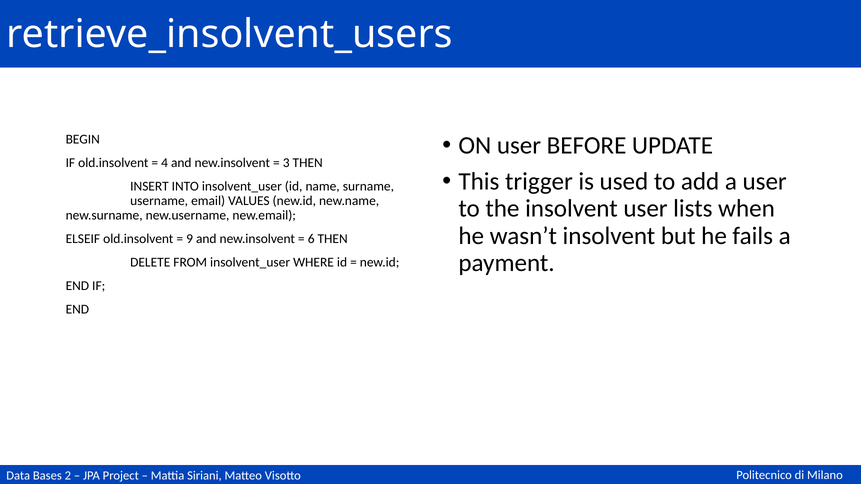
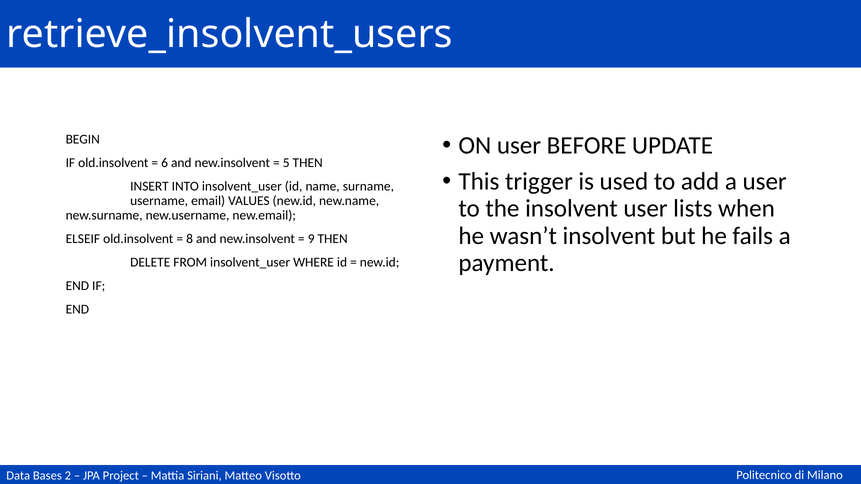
4: 4 -> 6 (165, 163)
3: 3 -> 5 (286, 163)
9: 9 -> 8 (190, 239)
6: 6 -> 9 (311, 239)
